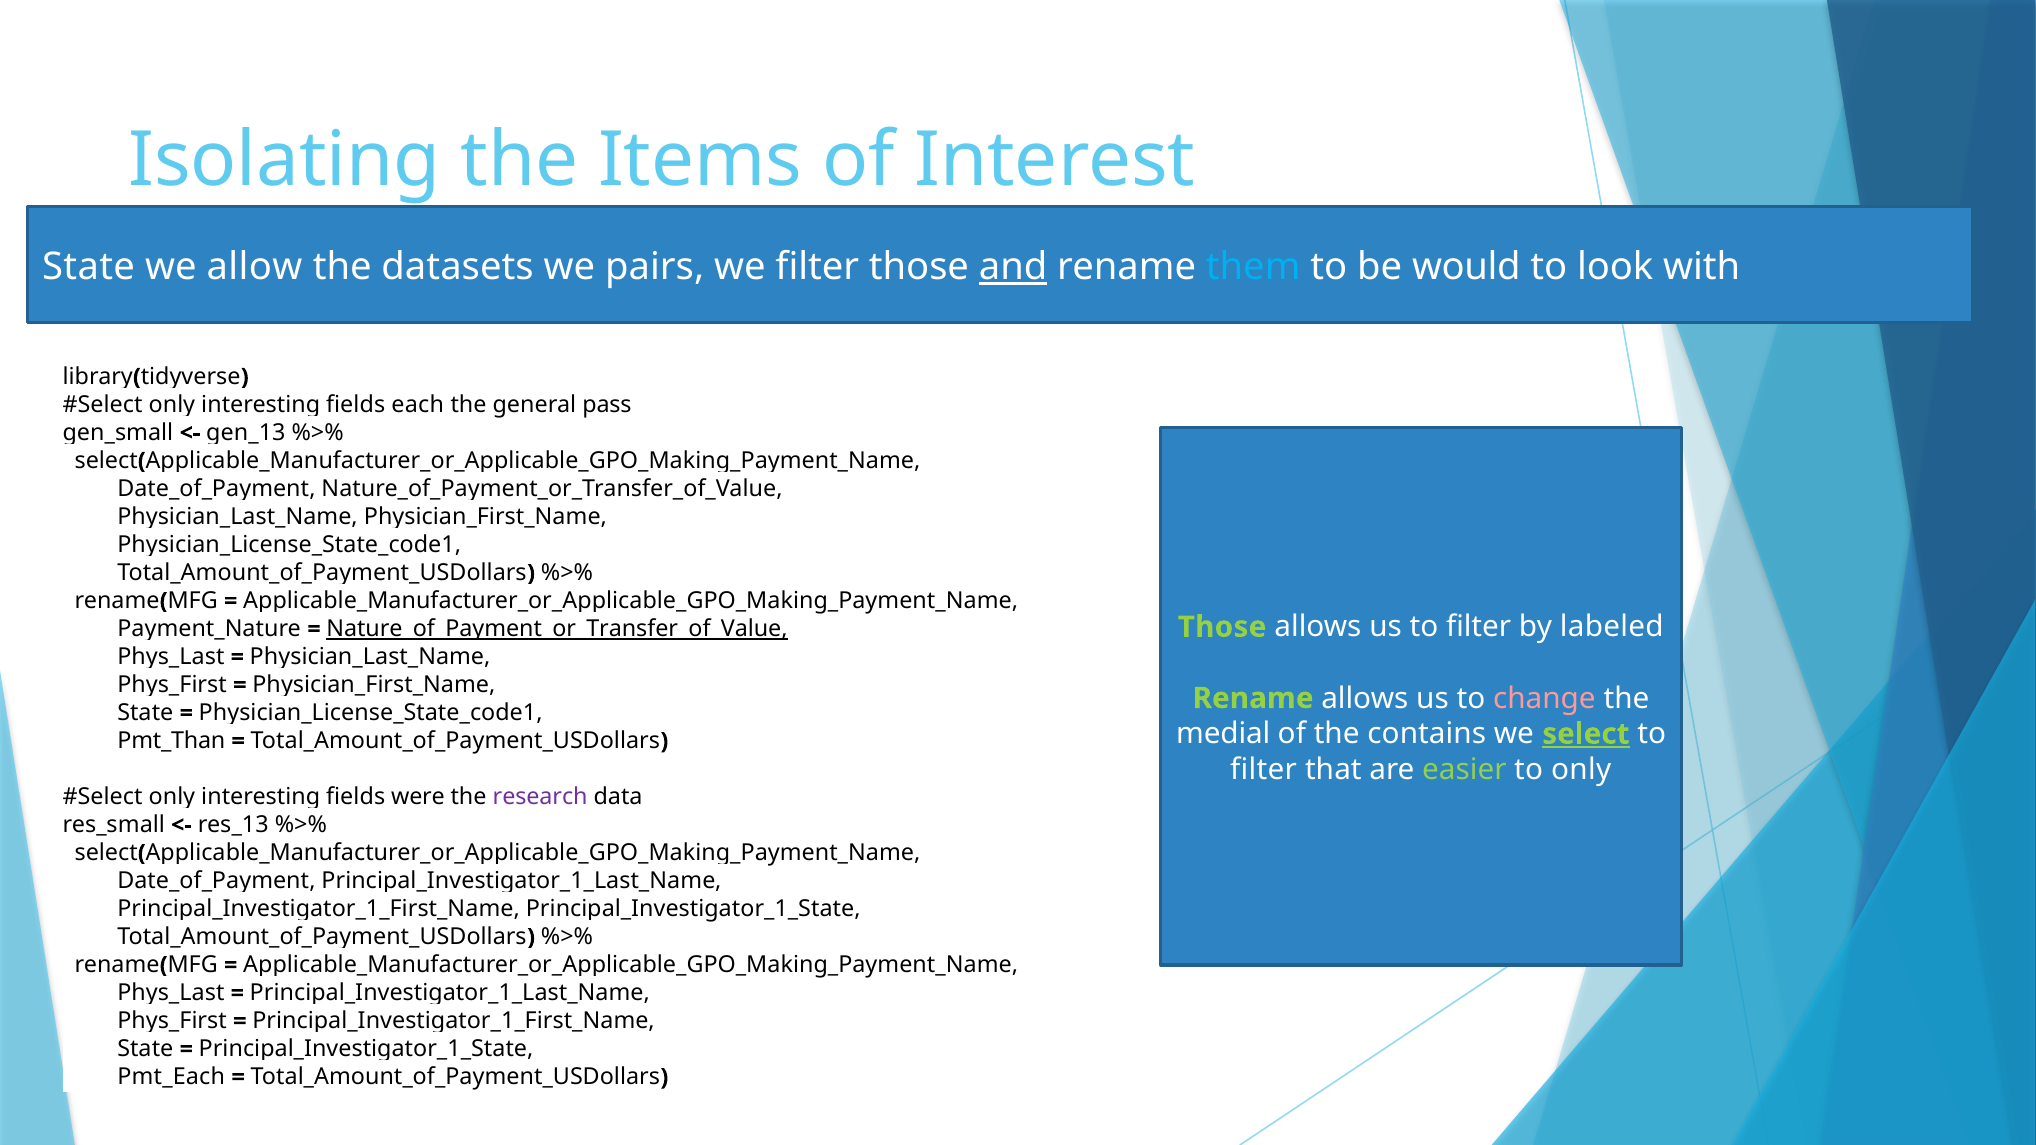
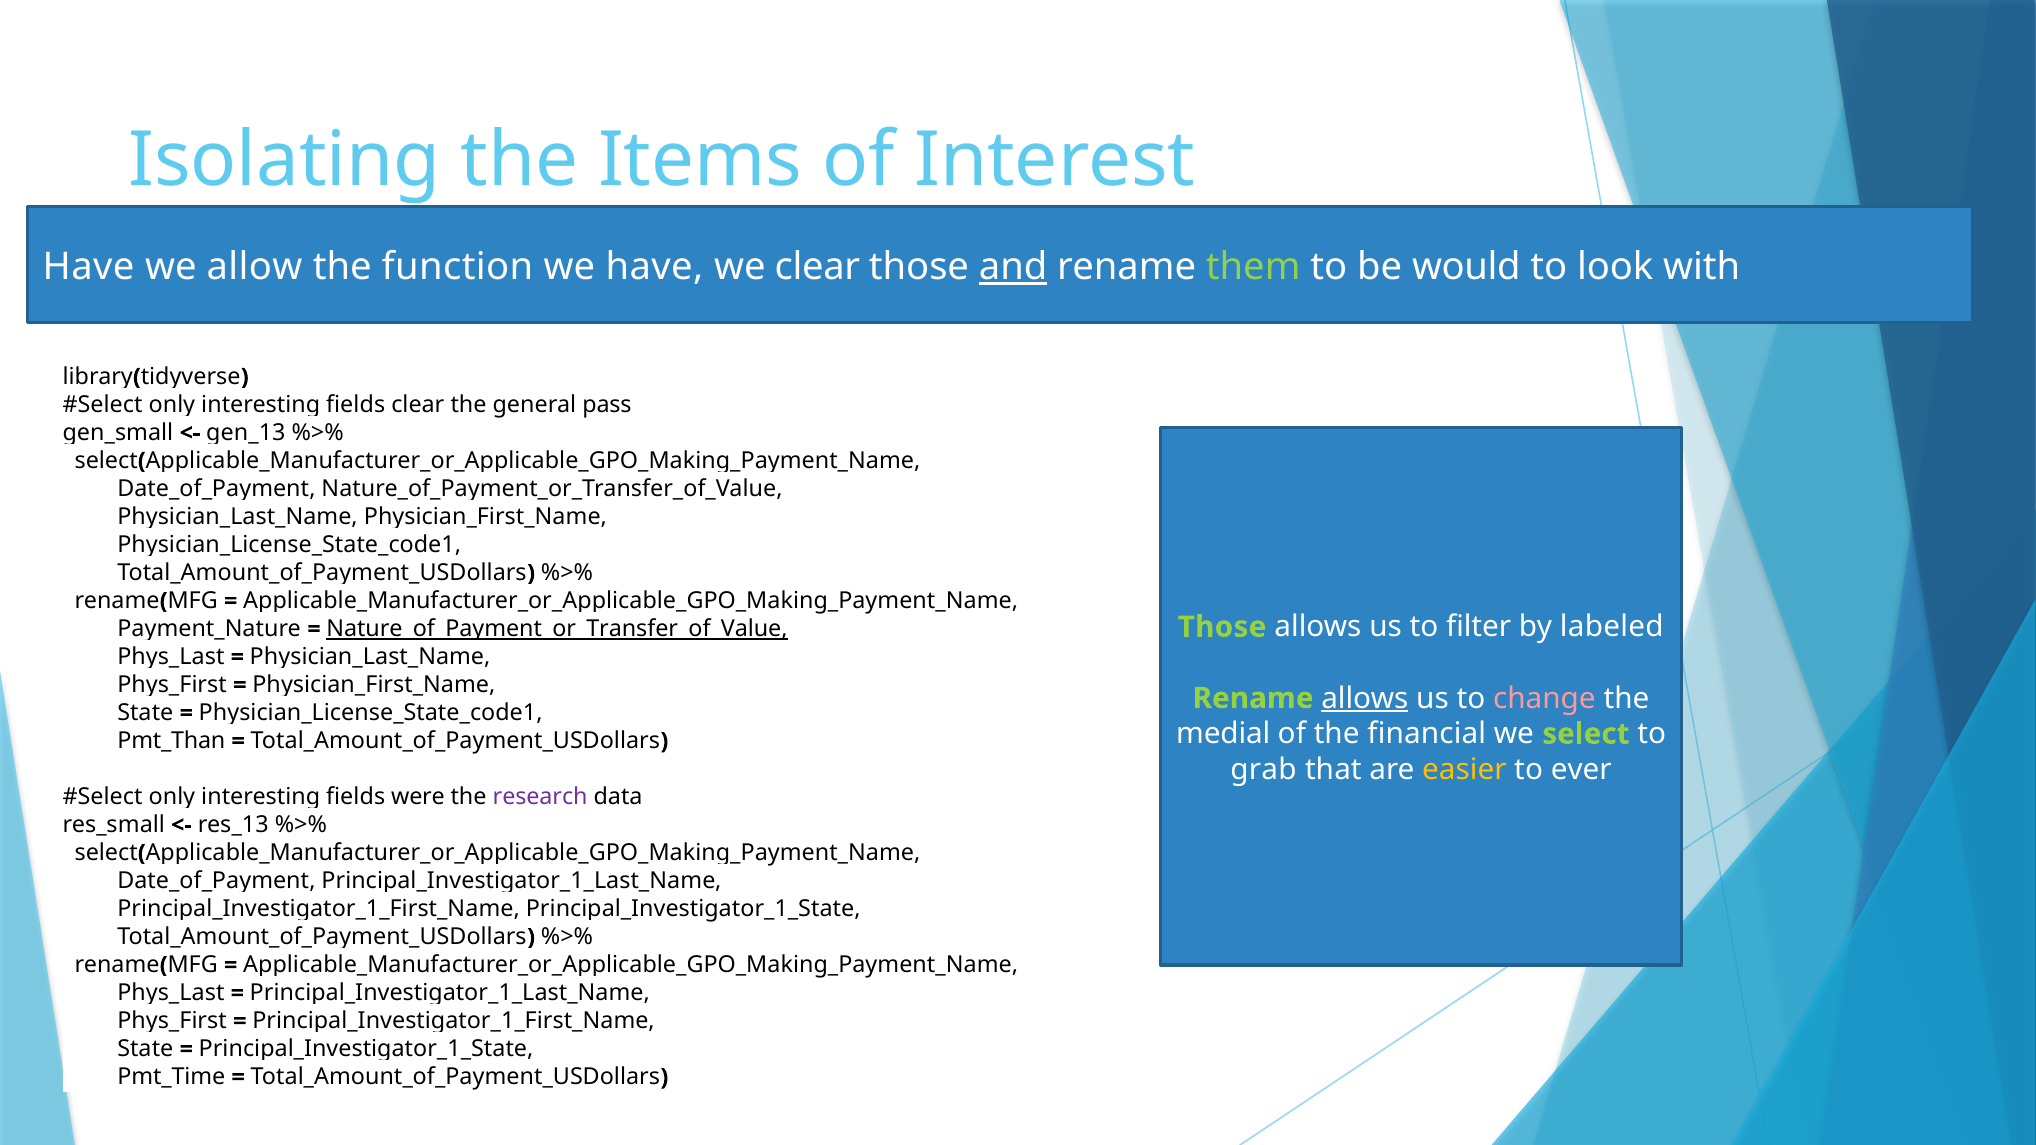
State: State -> Have (88, 267)
datasets: datasets -> function (457, 267)
we pairs: pairs -> have (655, 267)
we filter: filter -> clear (817, 267)
them colour: light blue -> light green (1253, 267)
fields each: each -> clear (418, 405)
allows underline: none -> present (1365, 698)
contains: contains -> financial (1427, 734)
select underline: present -> none (1586, 734)
filter: filter -> grab (1264, 770)
easier colour: light green -> yellow (1464, 770)
to only: only -> ever (1581, 770)
Pmt_Each: Pmt_Each -> Pmt_Time (171, 1077)
